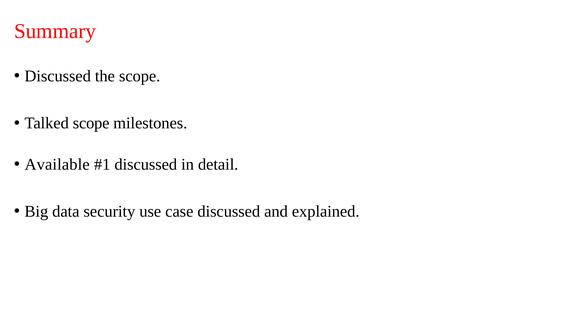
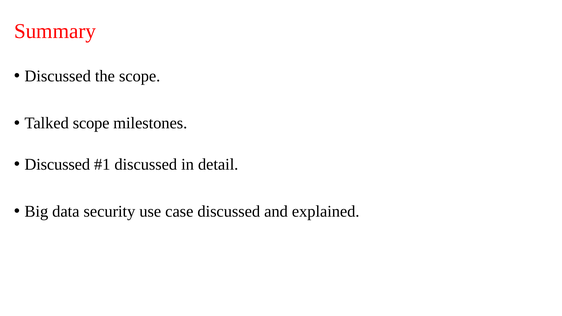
Available: Available -> Discussed (57, 164)
